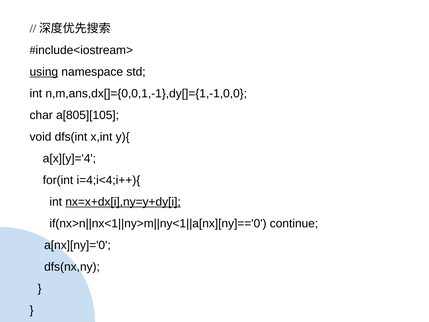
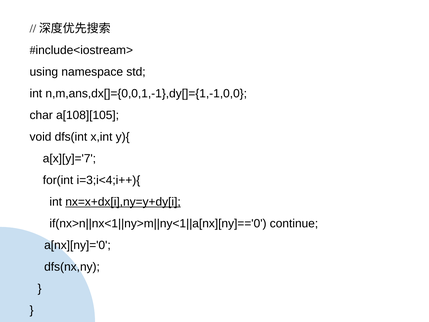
using underline: present -> none (44, 72)
a[805][105: a[805][105 -> a[108][105 (88, 115)
a[x][y]='4: a[x][y]='4 -> a[x][y]='7 (69, 158)
i=4;i<4;i++){: i=4;i<4;i++){ -> i=3;i<4;i++){ (108, 180)
